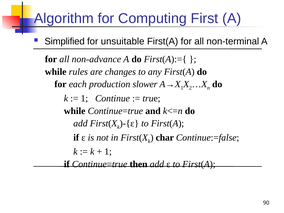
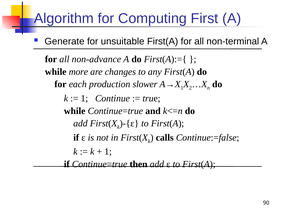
Simplified: Simplified -> Generate (65, 41)
rules: rules -> more (78, 72)
char: char -> calls (165, 138)
